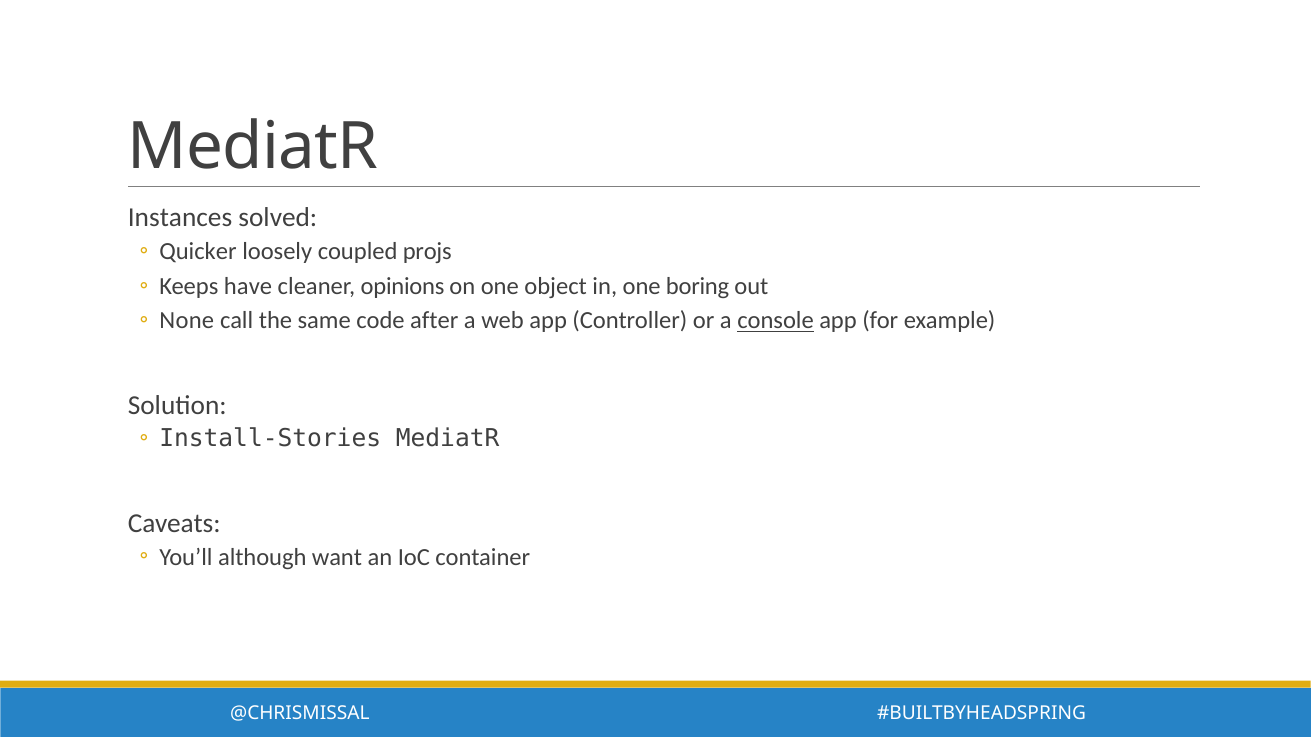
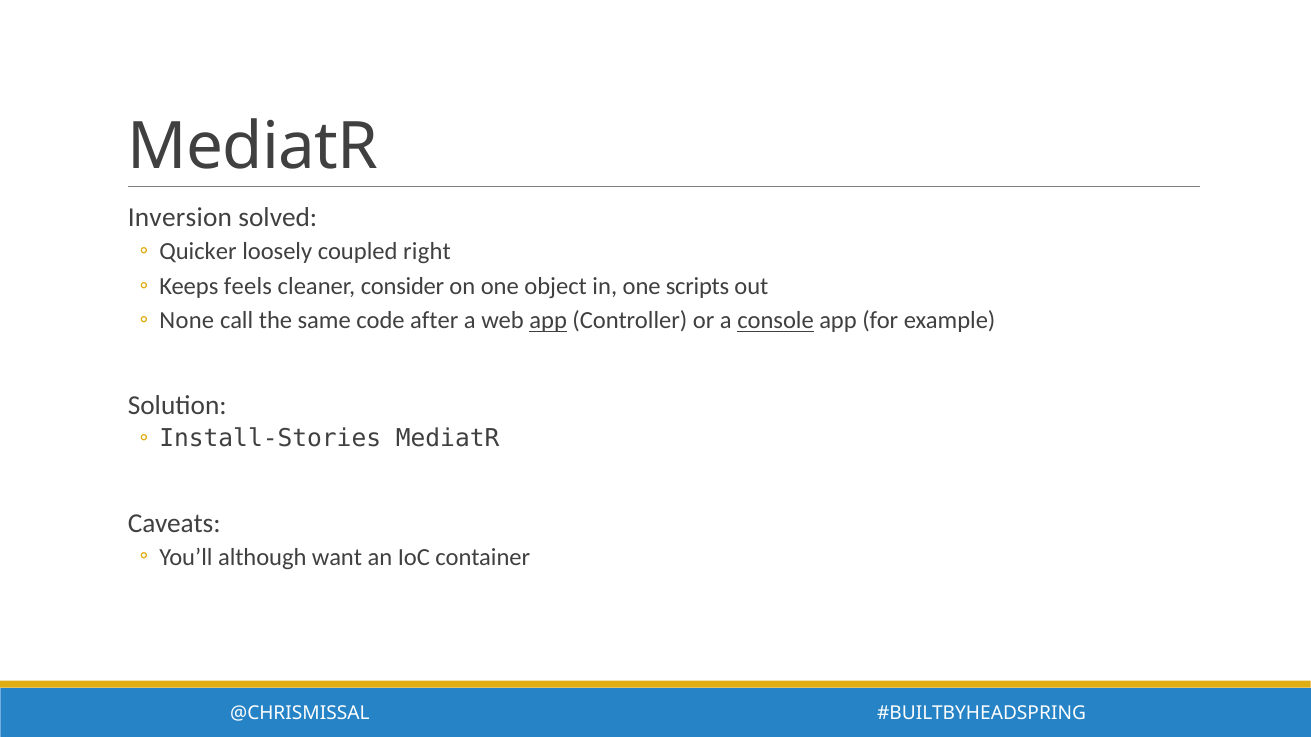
Instances: Instances -> Inversion (180, 218)
projs: projs -> right (427, 252)
have: have -> feels (248, 286)
opinions: opinions -> consider (403, 286)
boring: boring -> scripts (698, 286)
app underline: none -> present (548, 321)
